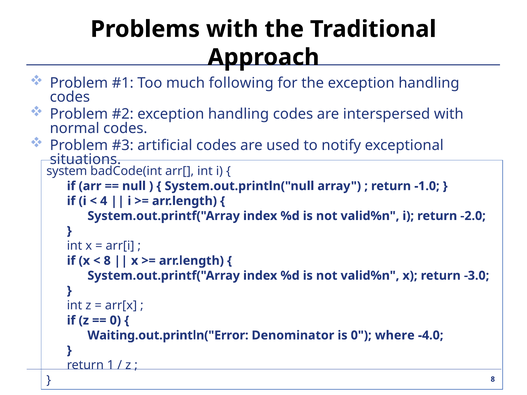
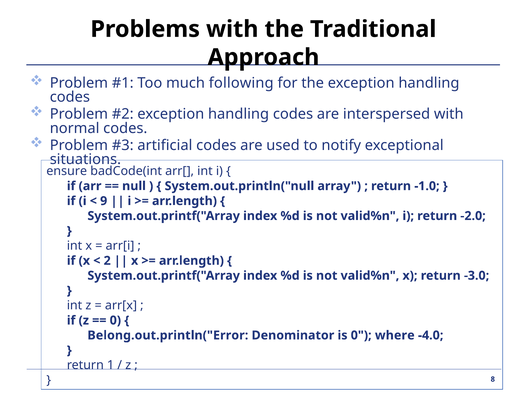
system: system -> ensure (67, 171)
4: 4 -> 9 (104, 201)
8: 8 -> 2 (107, 261)
Waiting.out.println("Error: Waiting.out.println("Error -> Belong.out.println("Error (168, 336)
